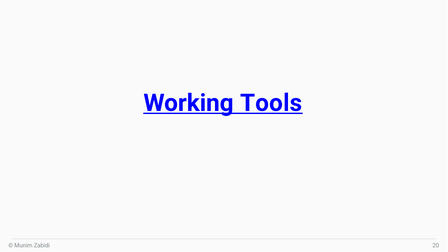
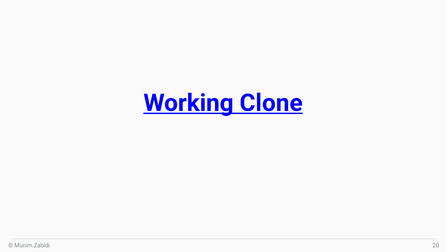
Tools: Tools -> Clone (271, 103)
